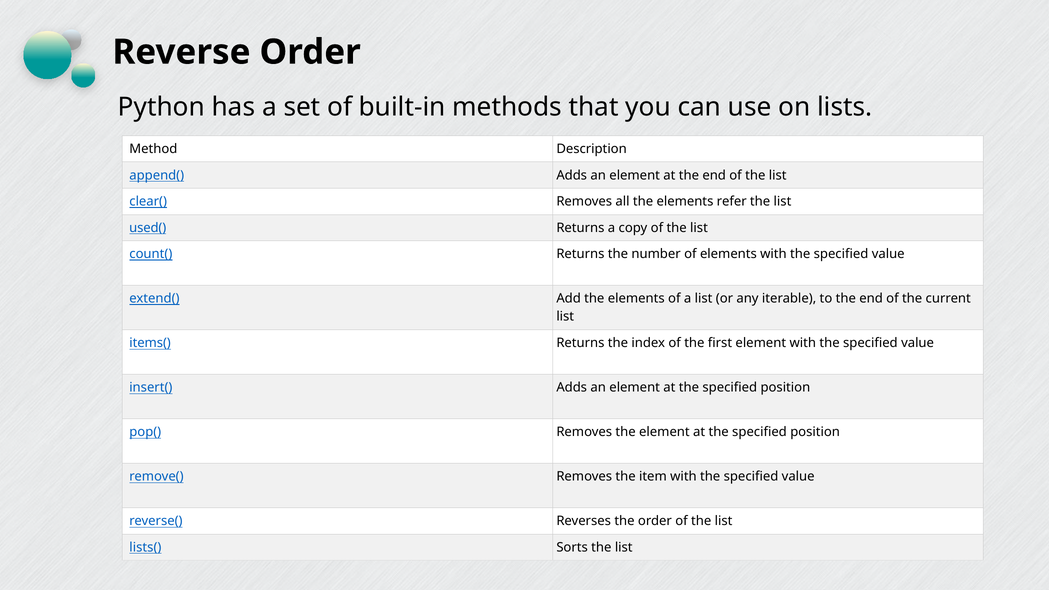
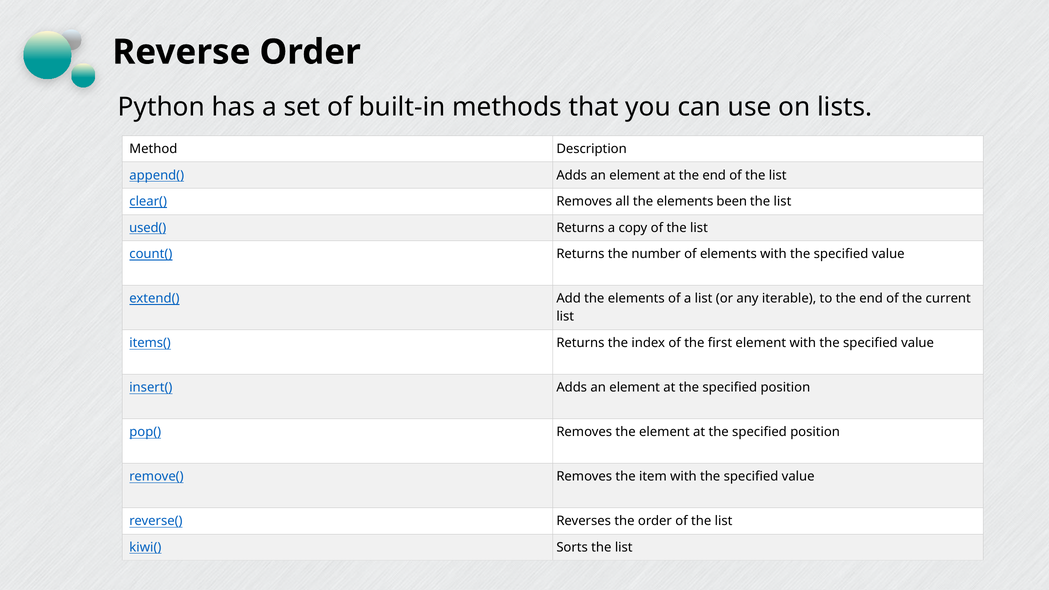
refer: refer -> been (732, 202)
lists(: lists( -> kiwi( (145, 547)
